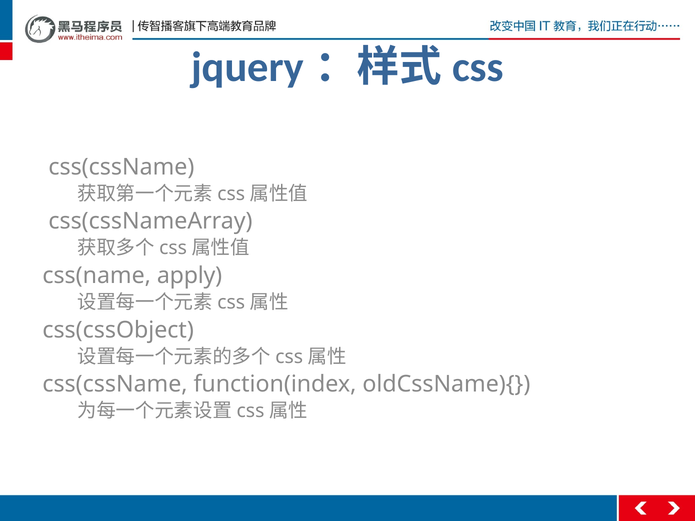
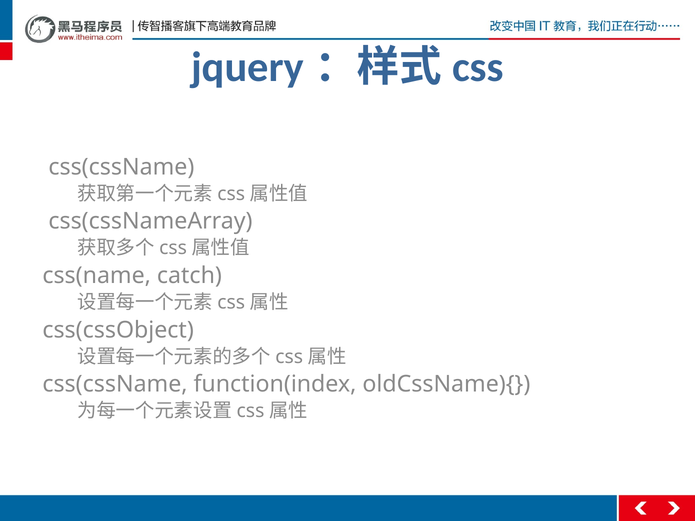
apply: apply -> catch (189, 276)
